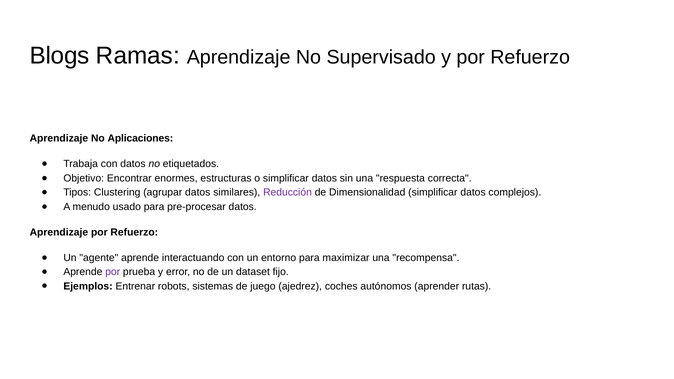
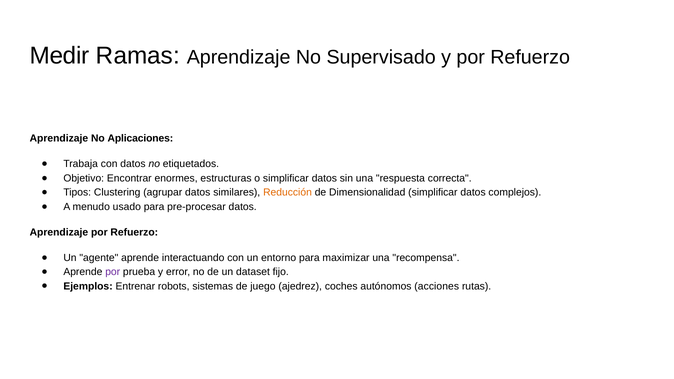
Blogs: Blogs -> Medir (60, 56)
Reducción colour: purple -> orange (288, 193)
aprender: aprender -> acciones (437, 286)
